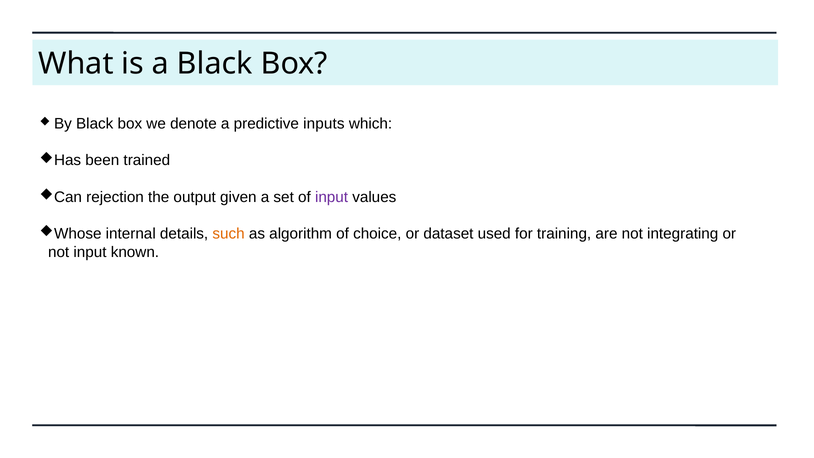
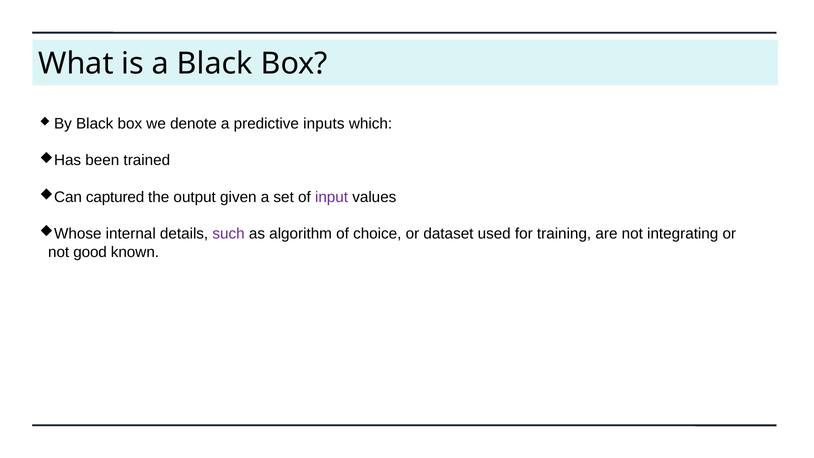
rejection: rejection -> captured (115, 197)
such colour: orange -> purple (229, 234)
not input: input -> good (90, 252)
